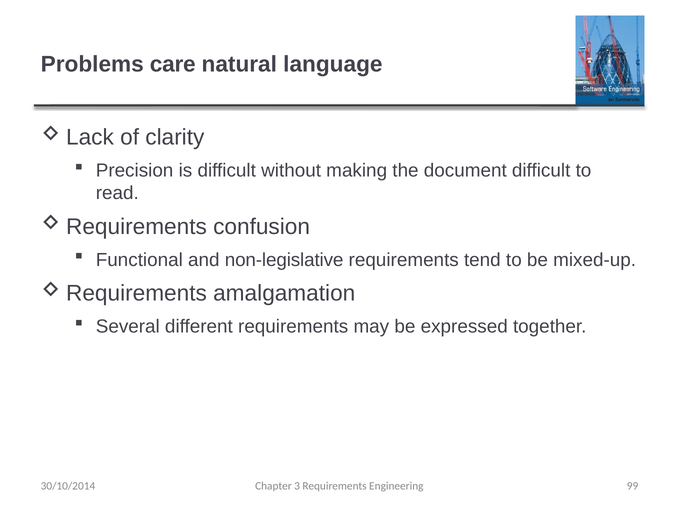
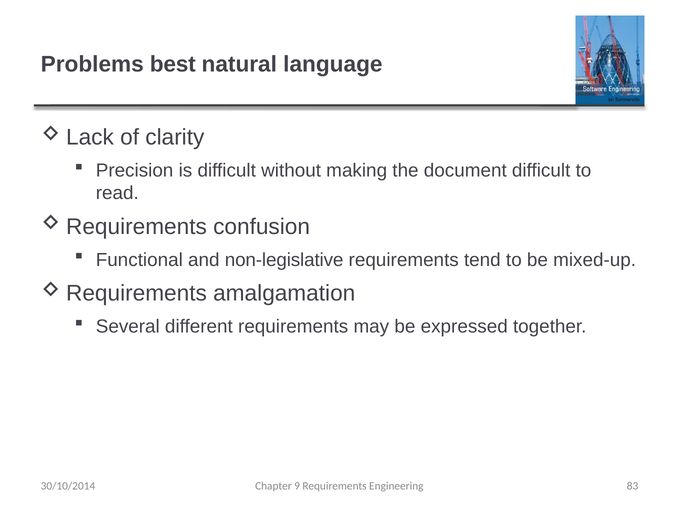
care: care -> best (173, 64)
3: 3 -> 9 (297, 486)
99: 99 -> 83 (633, 486)
